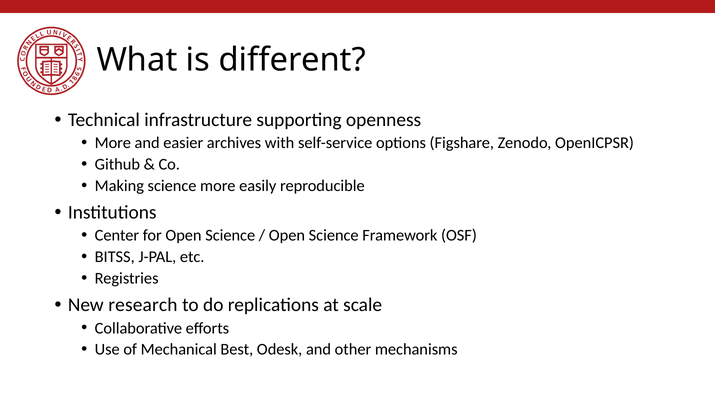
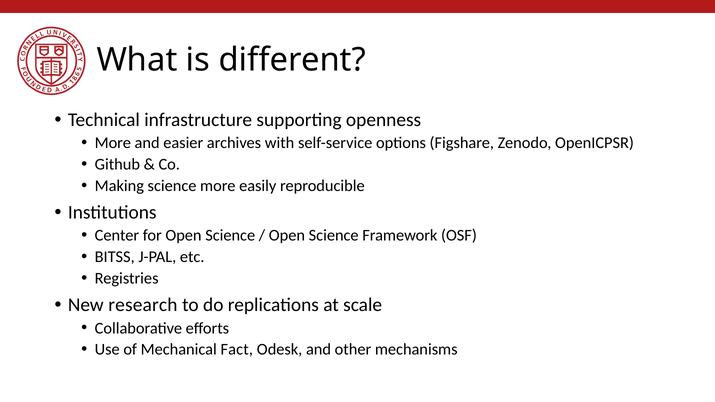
Best: Best -> Fact (237, 350)
